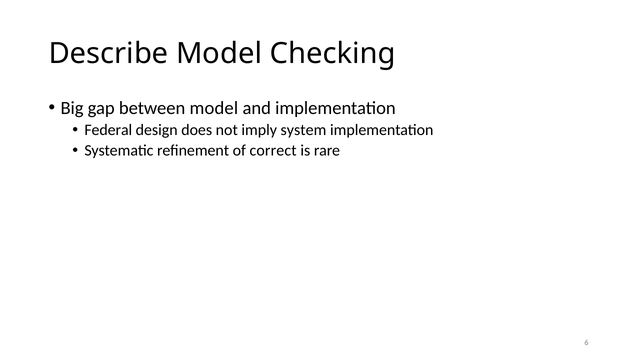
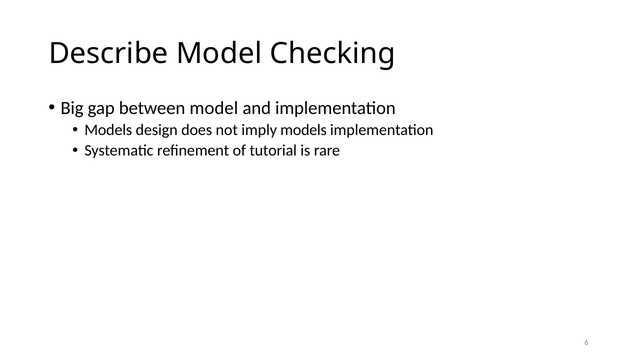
Federal: Federal -> Models (108, 130)
imply system: system -> models (304, 130)
correct: correct -> tutorial (273, 150)
